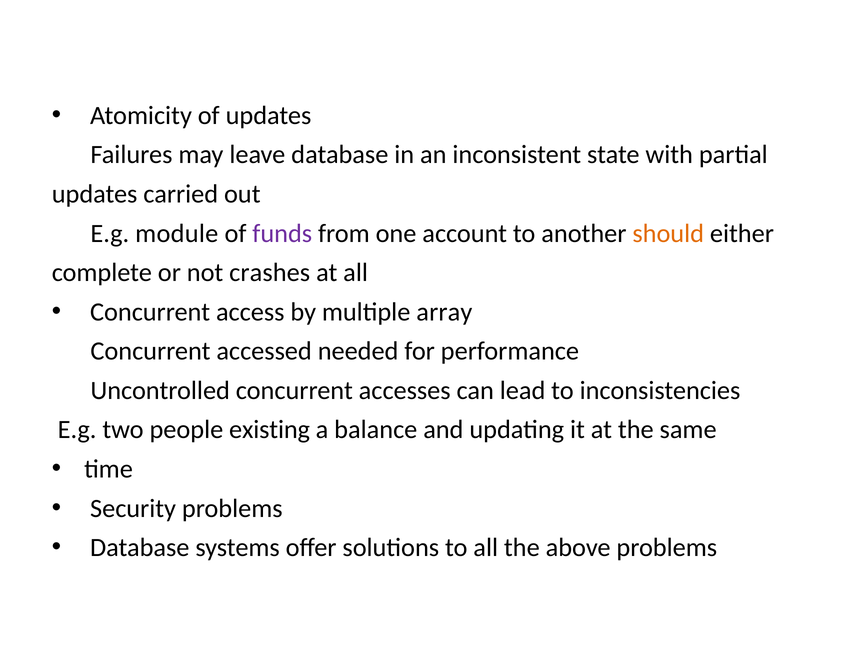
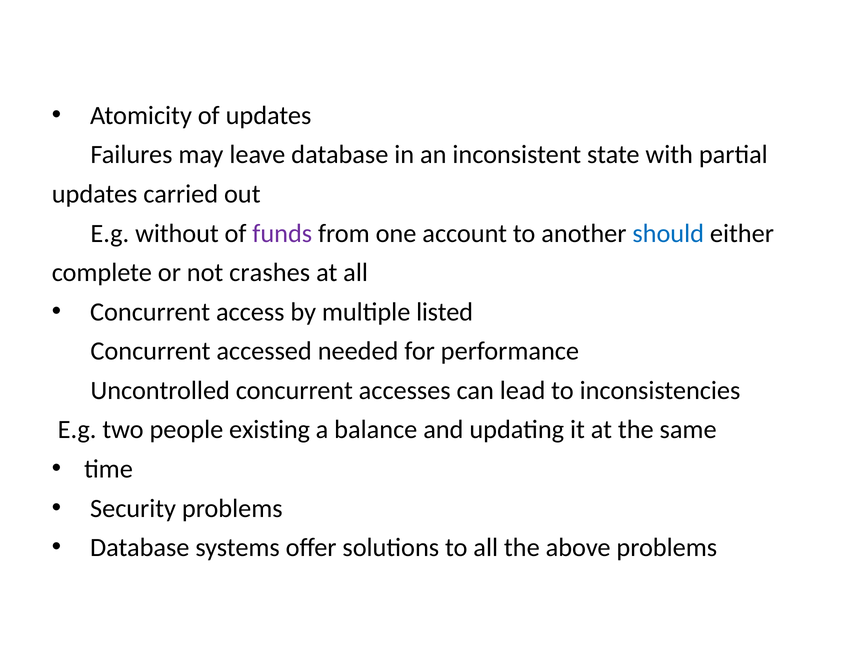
module: module -> without (177, 233)
should colour: orange -> blue (668, 233)
array: array -> listed (445, 312)
